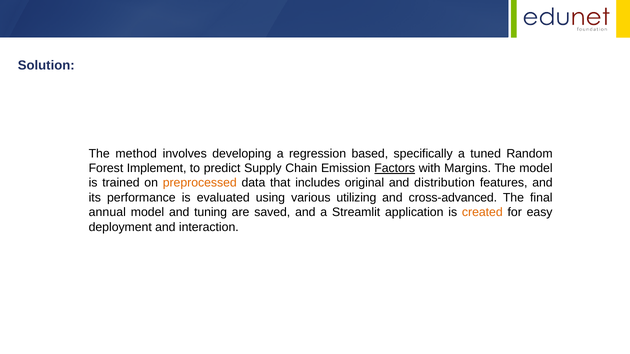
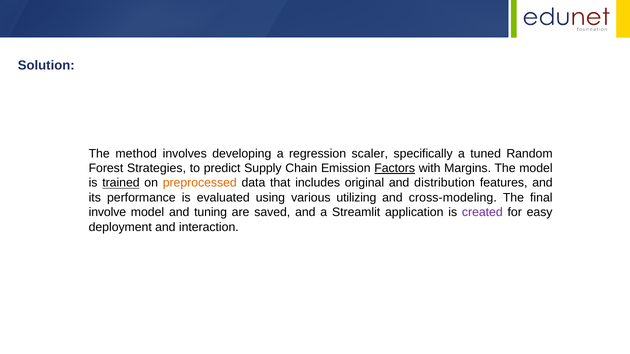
based: based -> scaler (370, 154)
Implement: Implement -> Strategies (157, 168)
trained underline: none -> present (121, 183)
cross-advanced: cross-advanced -> cross-modeling (453, 198)
annual: annual -> involve (107, 213)
created colour: orange -> purple (482, 213)
